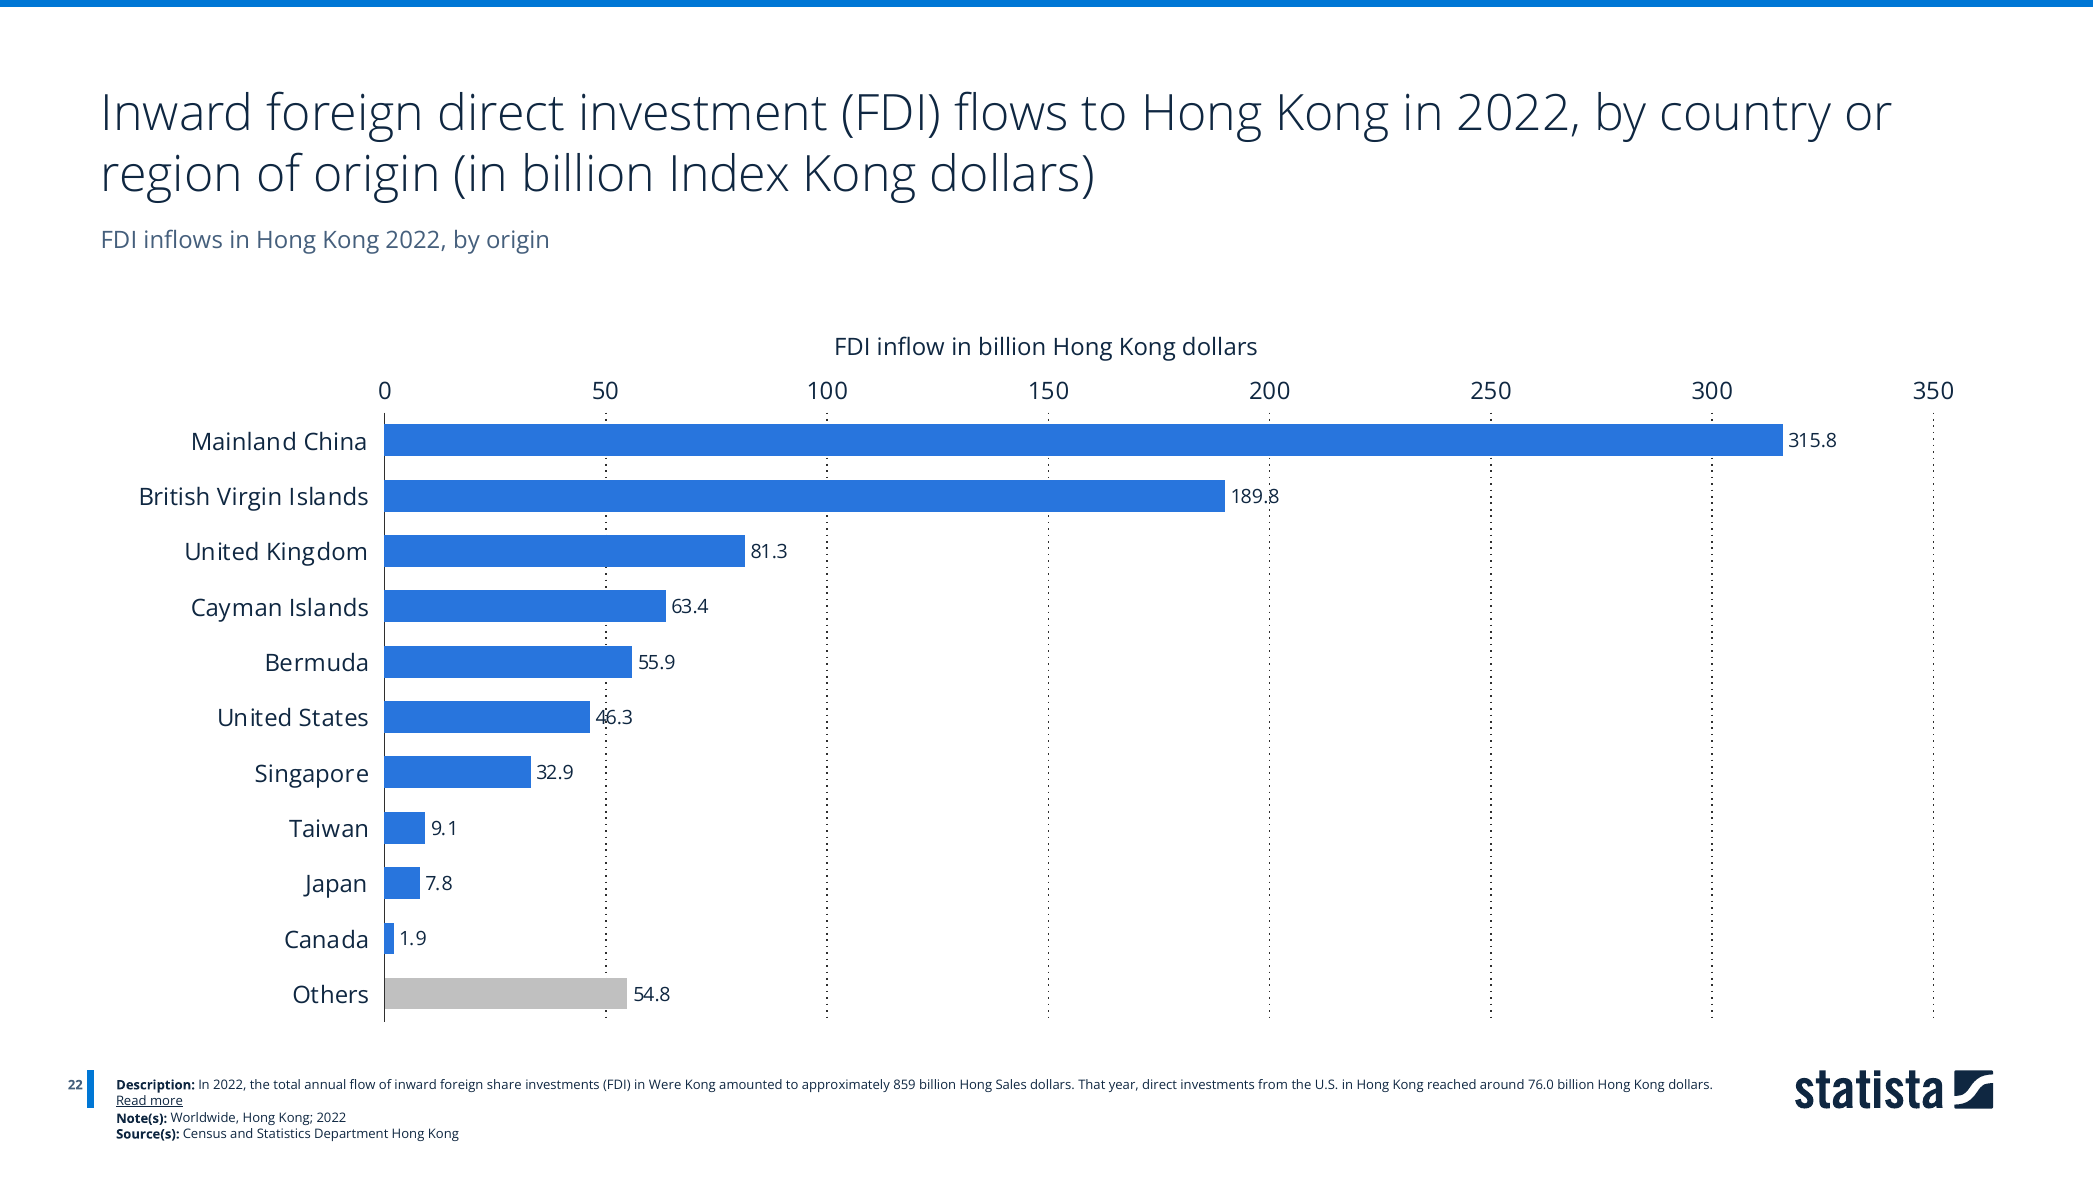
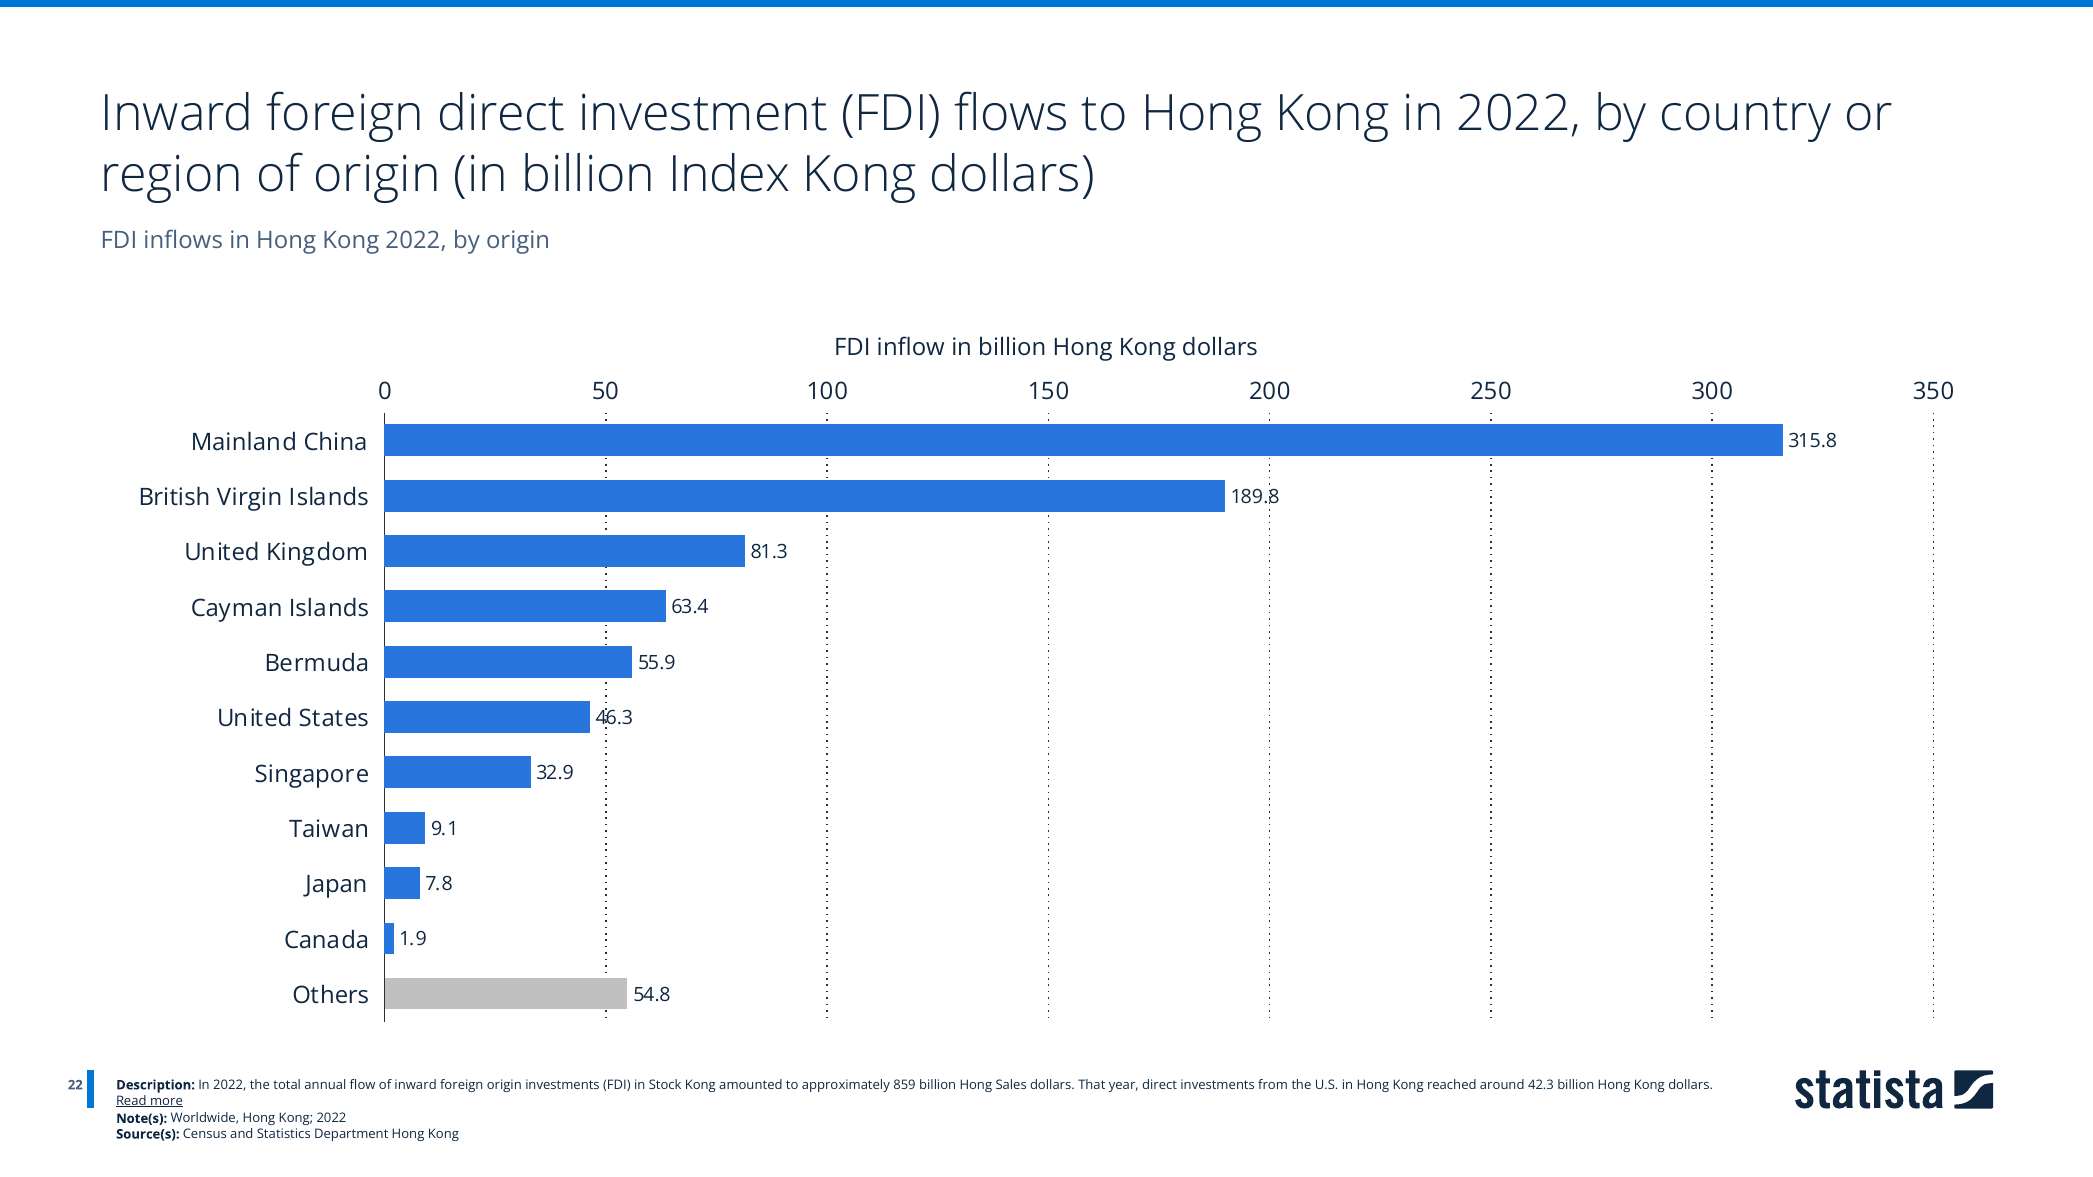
foreign share: share -> origin (504, 1085)
Were: Were -> Stock (665, 1085)
76.0: 76.0 -> 42.3 (1541, 1085)
